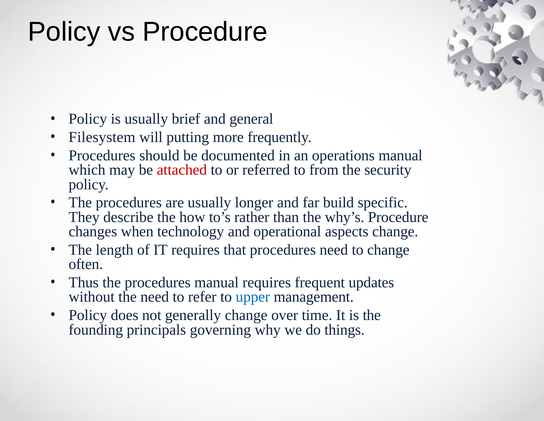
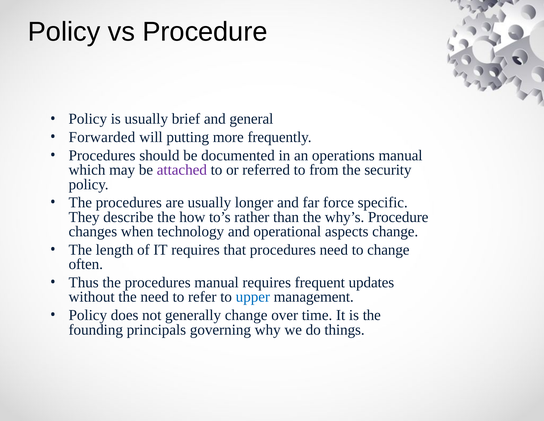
Filesystem: Filesystem -> Forwarded (102, 137)
attached colour: red -> purple (182, 170)
build: build -> force (338, 202)
